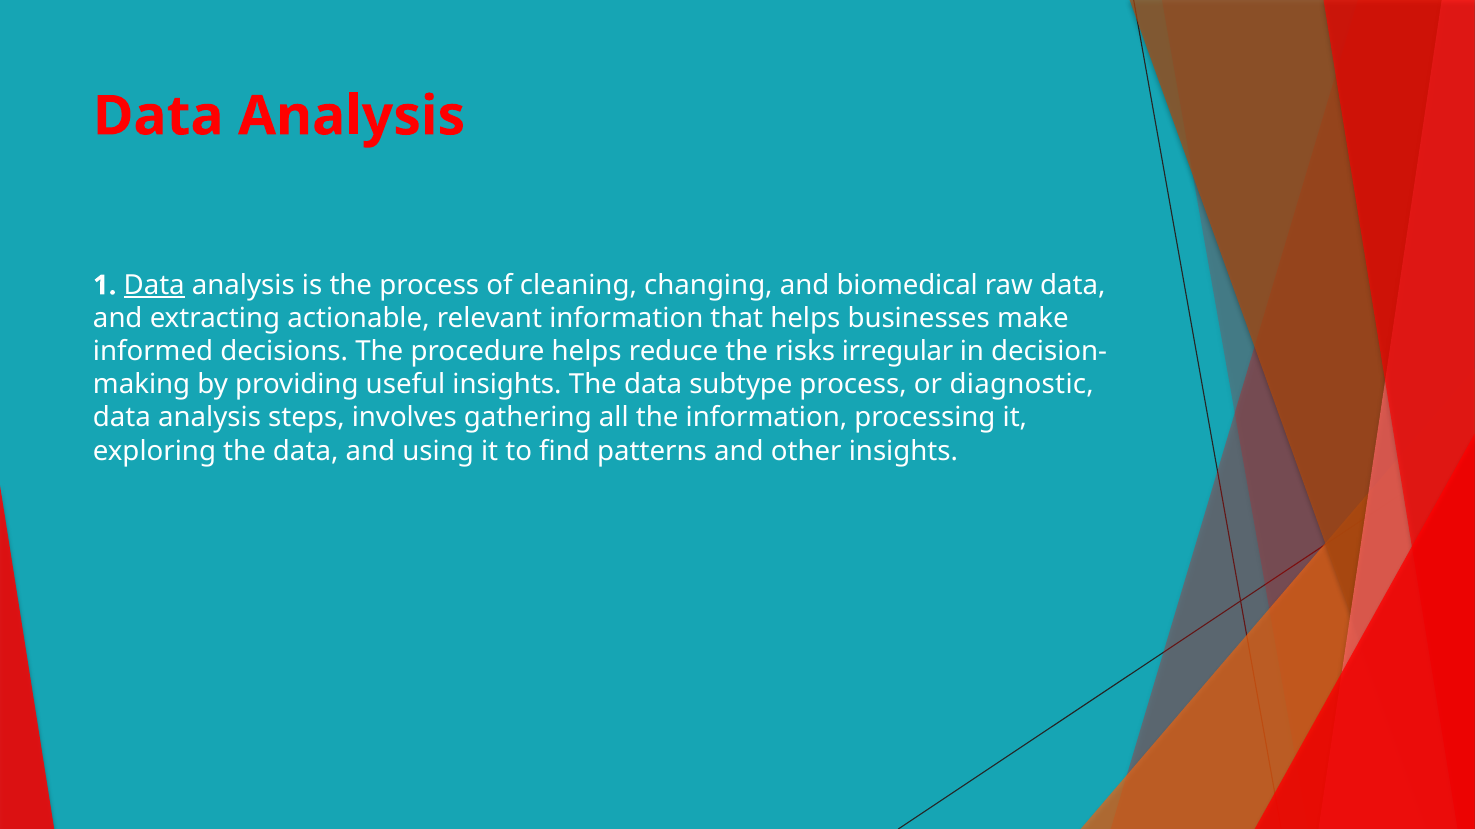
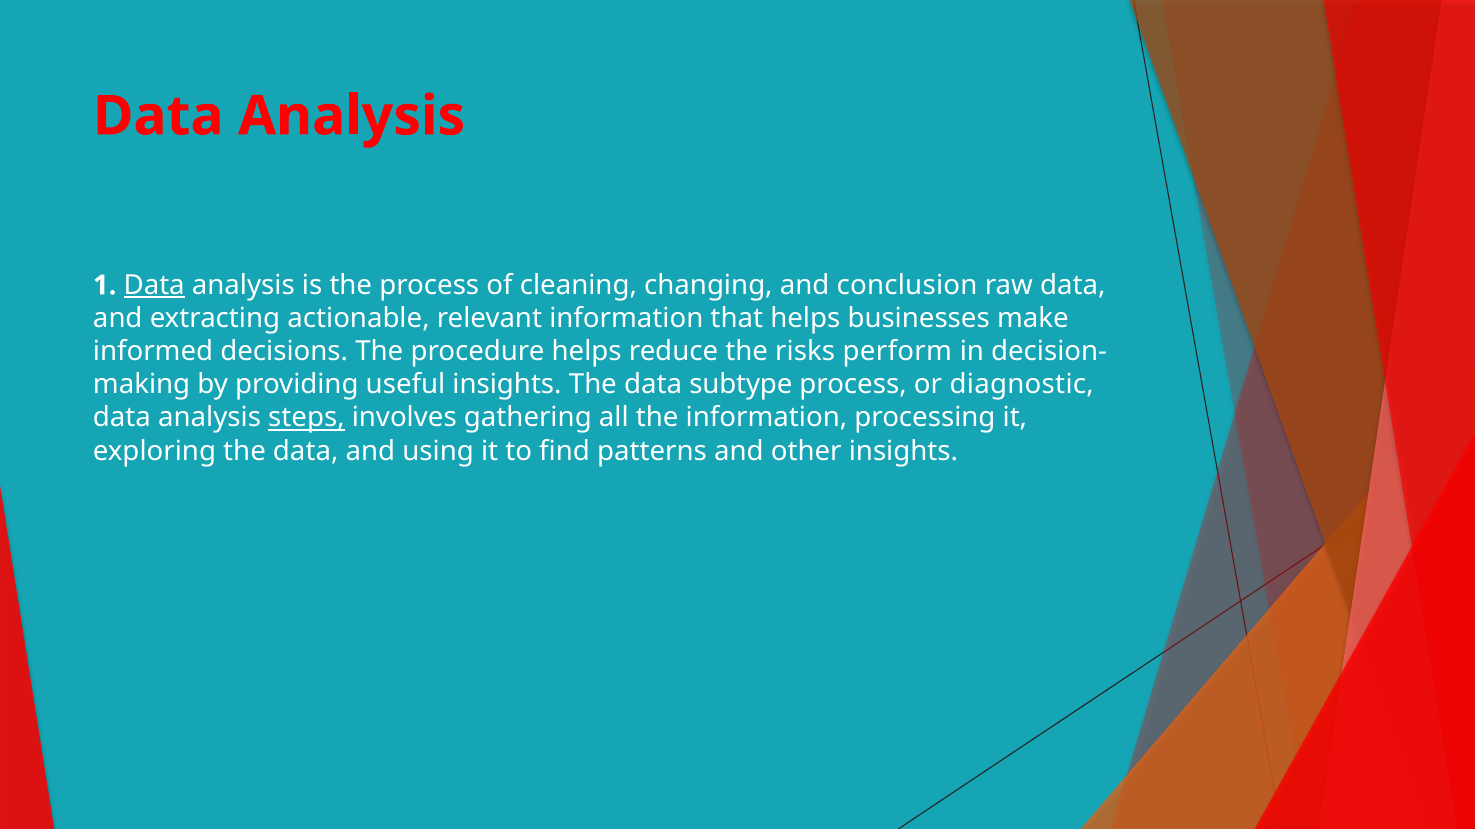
biomedical: biomedical -> conclusion (907, 285)
irregular: irregular -> perform (897, 352)
steps underline: none -> present (306, 418)
